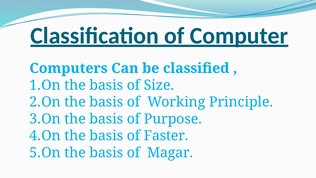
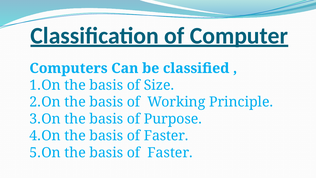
Magar: Magar -> Faster (170, 153)
